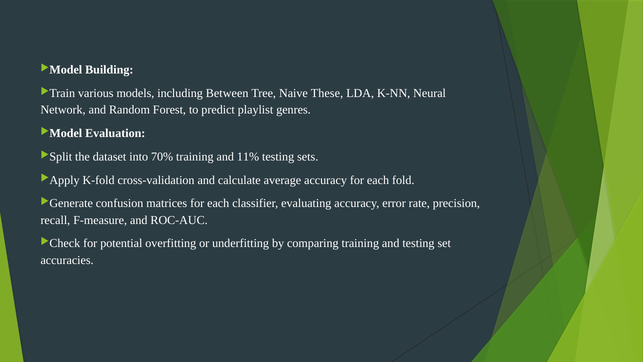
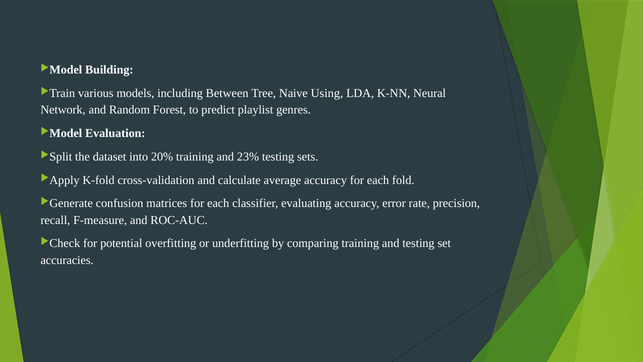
These: These -> Using (327, 93)
70%: 70% -> 20% (162, 157)
11%: 11% -> 23% (248, 157)
